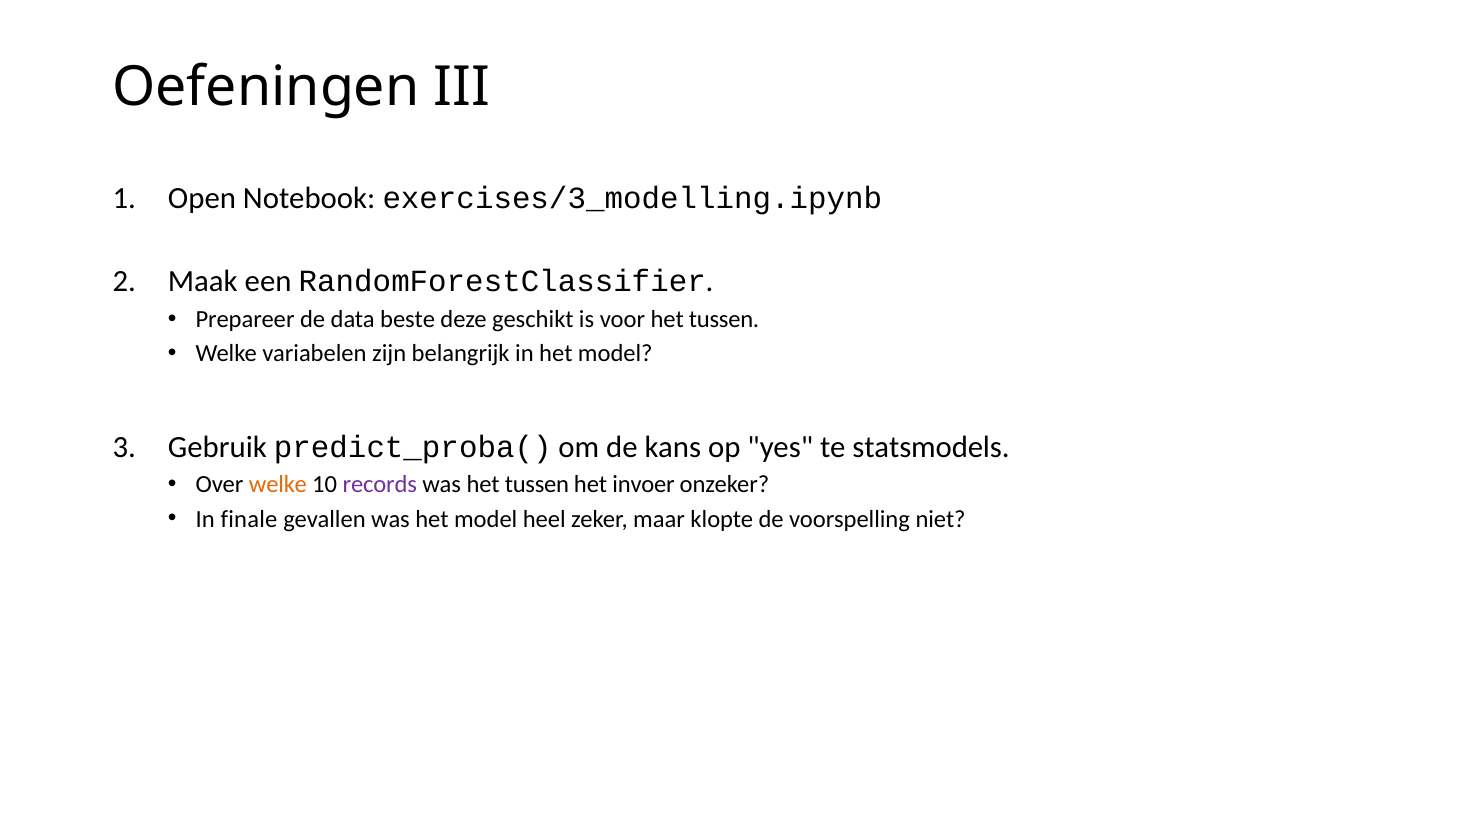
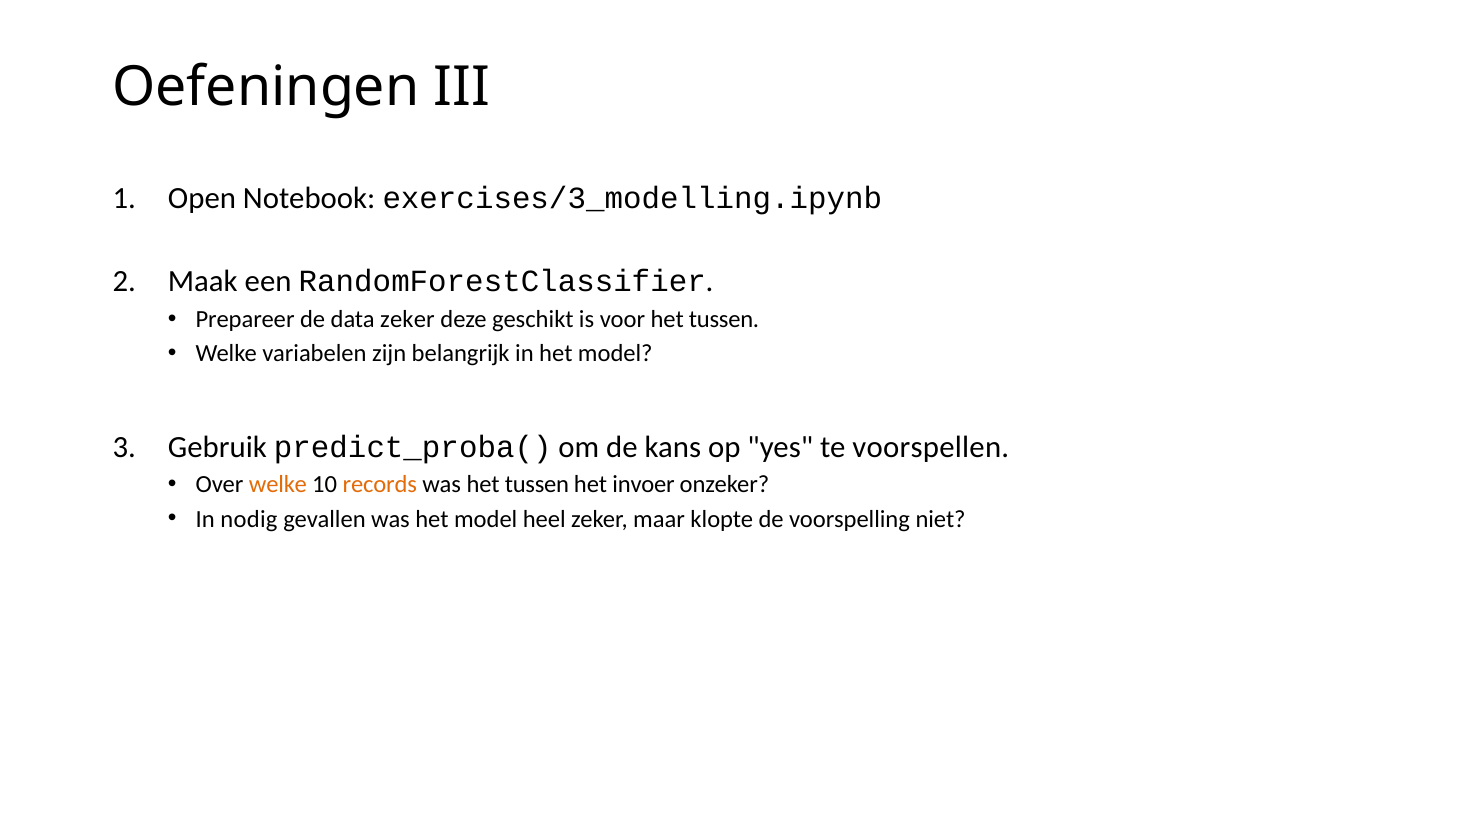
data beste: beste -> zeker (407, 319)
statsmodels: statsmodels -> voorspellen (931, 447)
records colour: purple -> orange (380, 485)
finale: finale -> nodig (249, 519)
